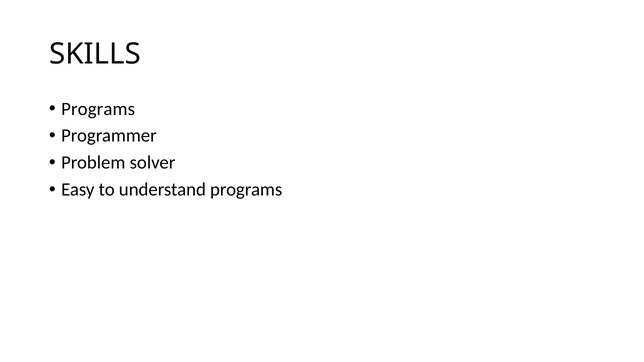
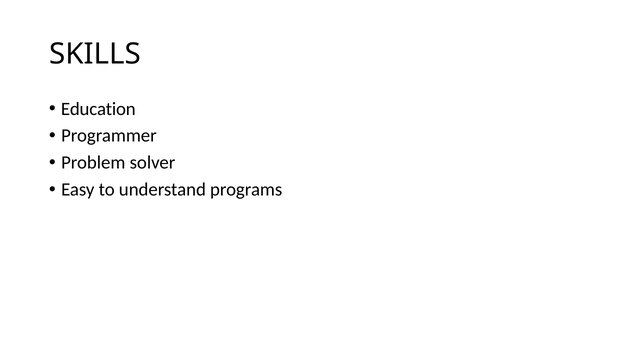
Programs: Programs -> Education (98, 109)
